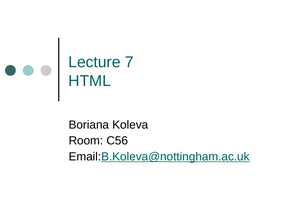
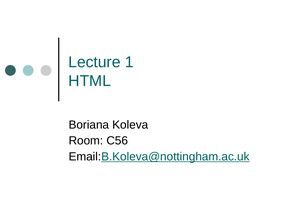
7: 7 -> 1 (129, 62)
